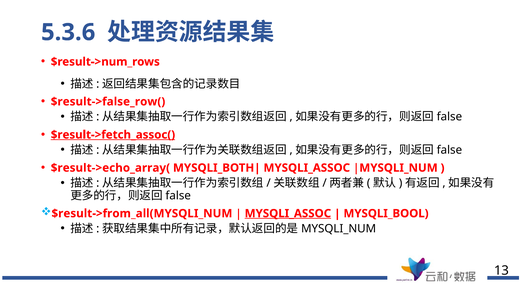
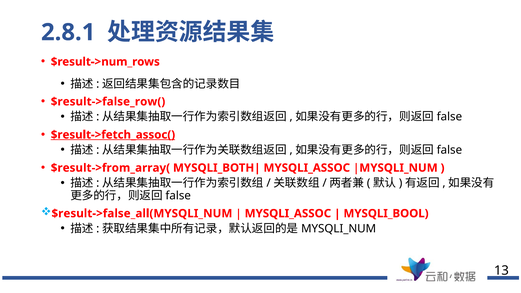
5.3.6: 5.3.6 -> 2.8.1 (68, 32)
$result->echo_array(: $result->echo_array( -> $result->from_array( (110, 168)
$result->from_all(MYSQLI_NUM: $result->from_all(MYSQLI_NUM -> $result->false_all(MYSQLI_NUM (142, 214)
MYSQLI_ASSOC underline: present -> none (288, 214)
